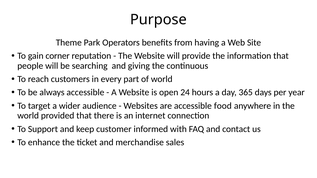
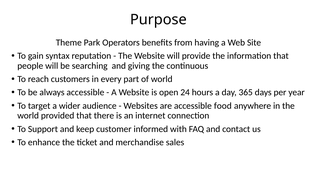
corner: corner -> syntax (58, 56)
